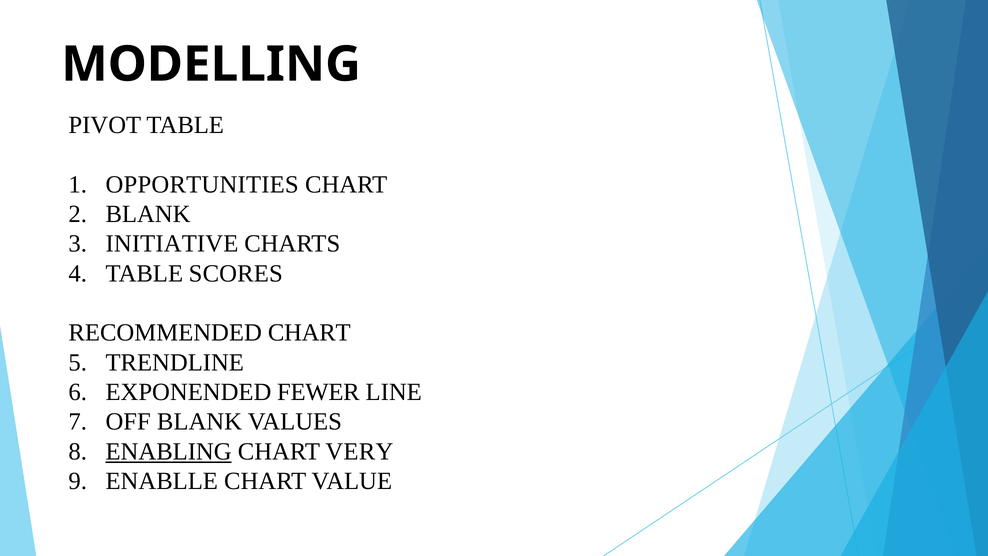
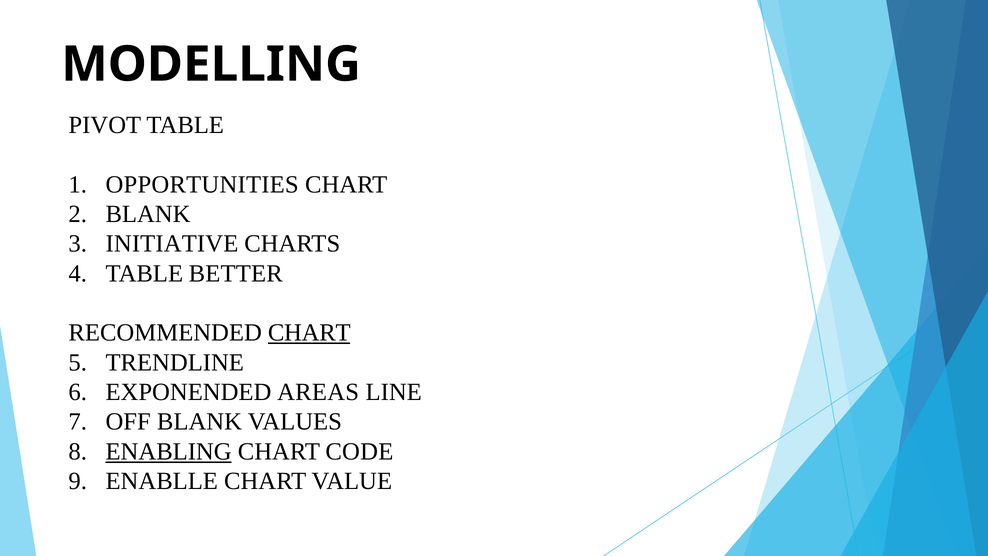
SCORES: SCORES -> BETTER (236, 273)
CHART underline: none -> present (309, 333)
FEWER: FEWER -> AREAS (318, 392)
VERY: VERY -> CODE (359, 451)
